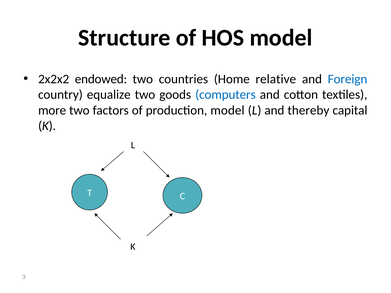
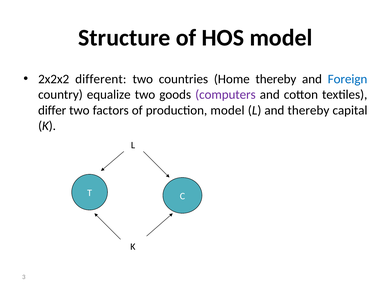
endowed: endowed -> different (101, 79)
Home relative: relative -> thereby (276, 79)
computers colour: blue -> purple (225, 95)
more: more -> differ (52, 110)
